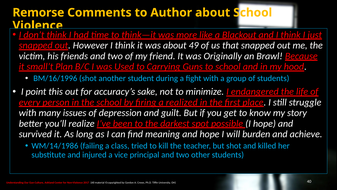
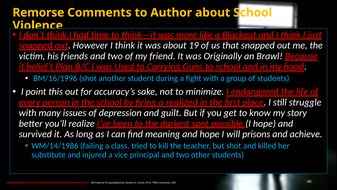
49: 49 -> 19 (194, 45)
small’t: small’t -> belief’t (40, 67)
burden: burden -> prisons (256, 134)
